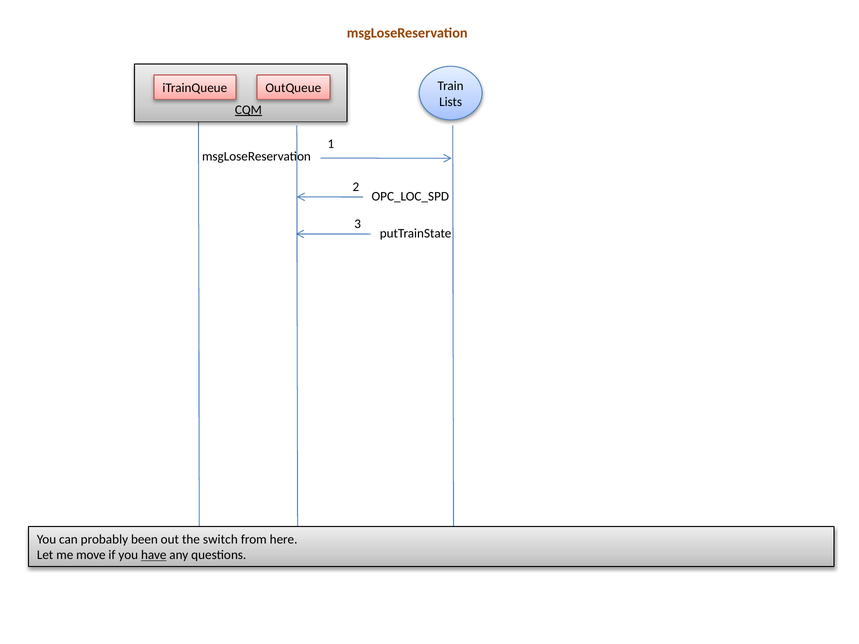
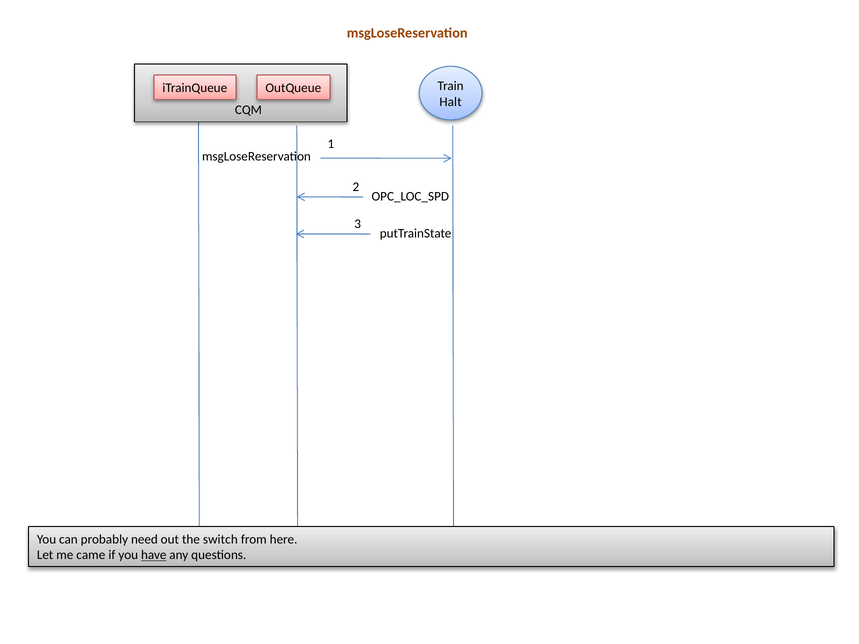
Lists: Lists -> Halt (451, 102)
CQM underline: present -> none (248, 110)
been: been -> need (144, 540)
move: move -> came (91, 555)
